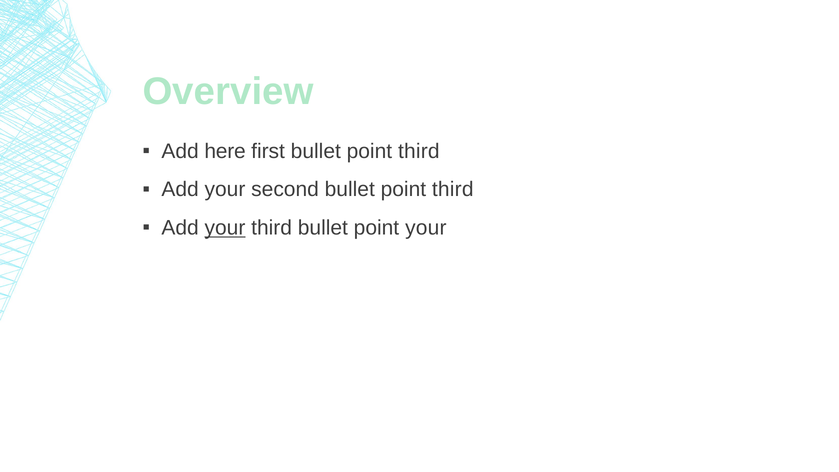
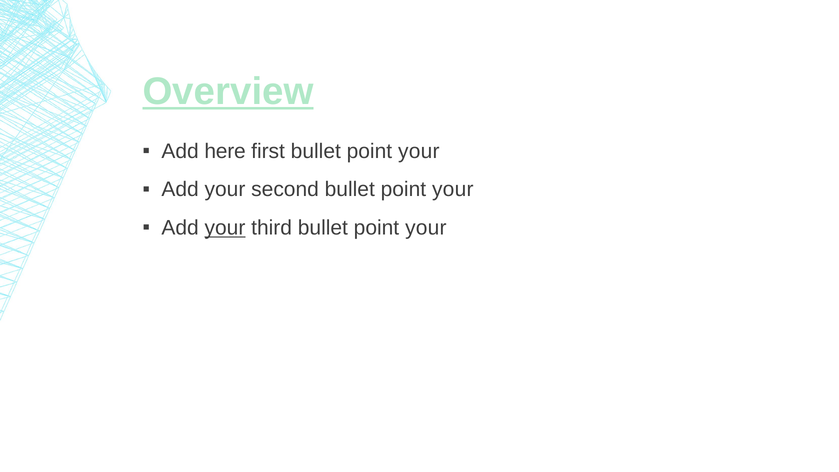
Overview underline: none -> present (228, 92)
first bullet point third: third -> your (419, 151)
second bullet point third: third -> your (453, 190)
